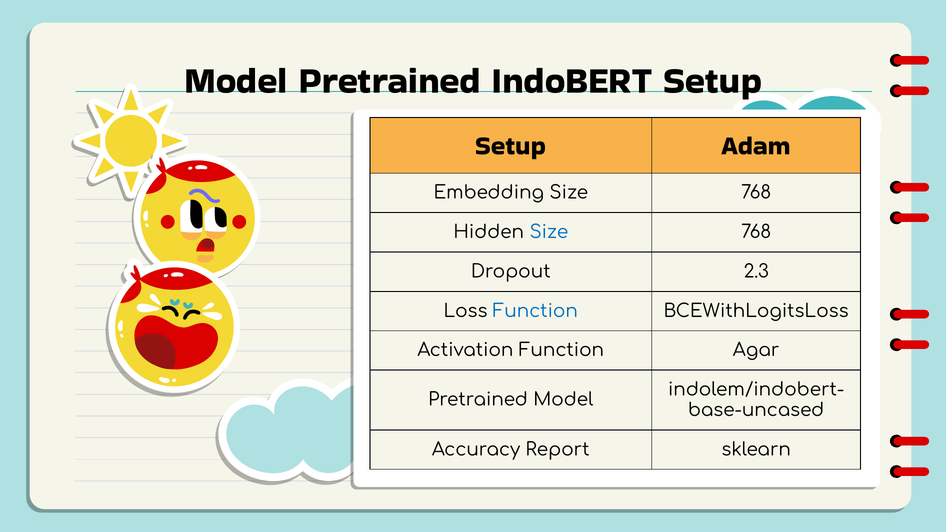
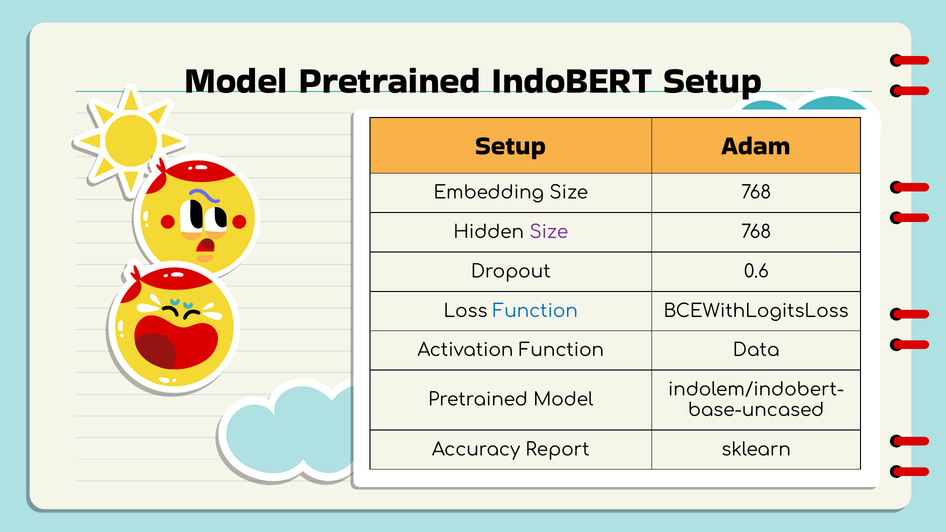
Size colour: blue -> purple (549, 232)
2.3: 2.3 -> 0.6 (756, 272)
Agar: Agar -> Data (756, 350)
